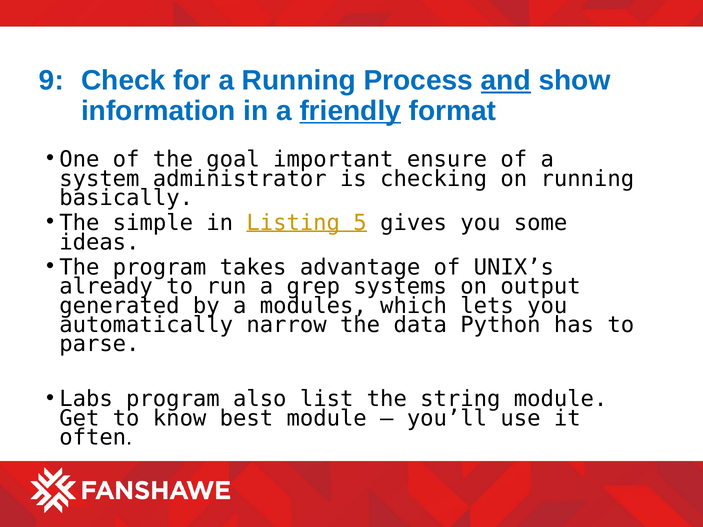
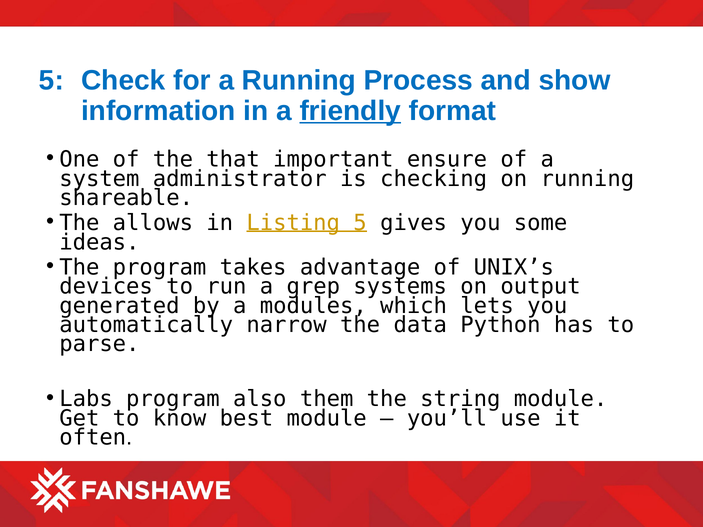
9: 9 -> 5 (51, 80)
and underline: present -> none (506, 80)
goal: goal -> that (233, 160)
basically: basically -> shareable (126, 198)
simple: simple -> allows (153, 223)
already: already -> devices (106, 287)
list: list -> them (327, 399)
